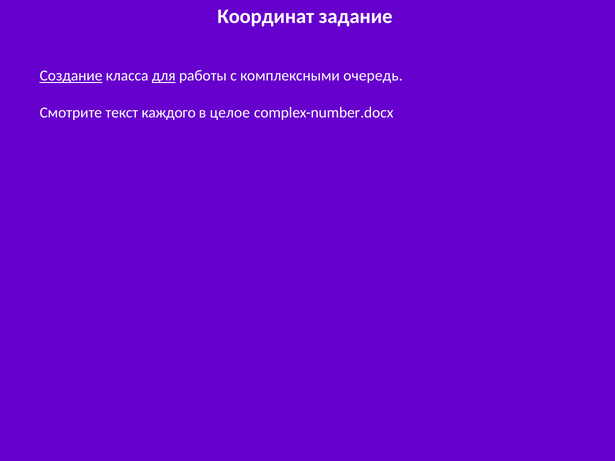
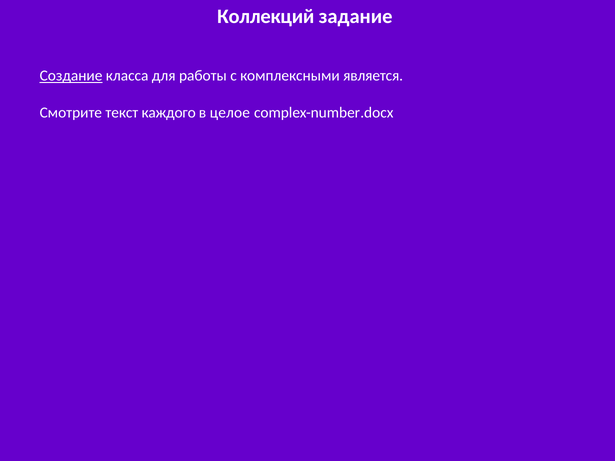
Координат: Координат -> Коллекций (266, 17)
для underline: present -> none (164, 76)
очередь: очередь -> является (373, 76)
